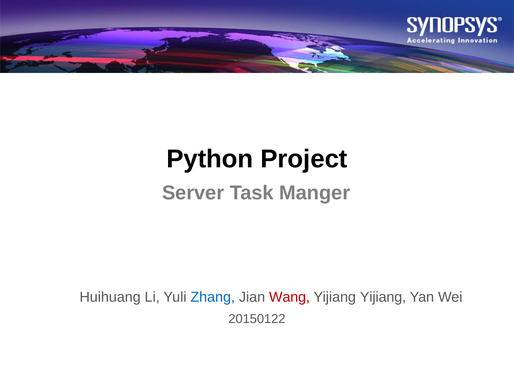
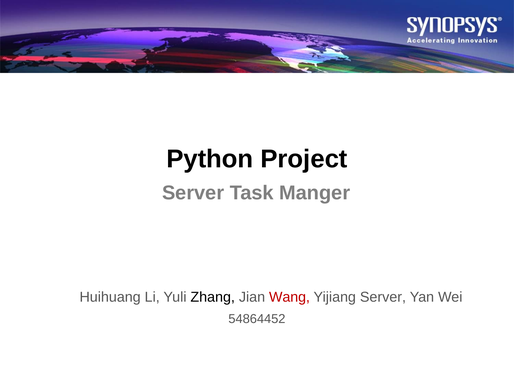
Zhang colour: blue -> black (213, 297)
Yijiang Yijiang: Yijiang -> Server (383, 297)
20150122: 20150122 -> 54864452 (257, 319)
